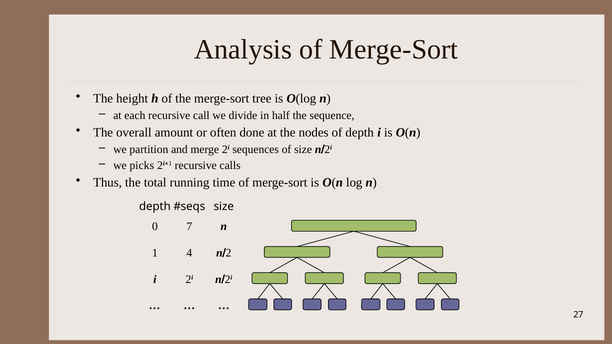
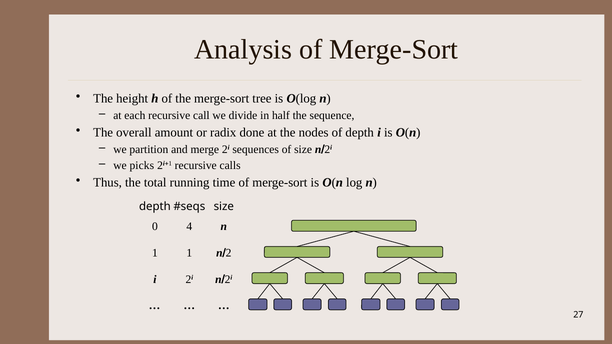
often: often -> radix (223, 133)
7: 7 -> 4 (189, 227)
1 4: 4 -> 1 (189, 253)
